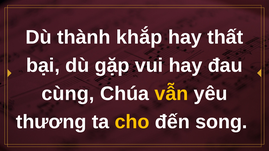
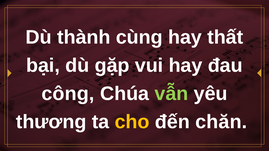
khắp: khắp -> cùng (139, 37)
cùng: cùng -> công (68, 94)
vẫn colour: yellow -> light green (171, 94)
song: song -> chăn (221, 122)
